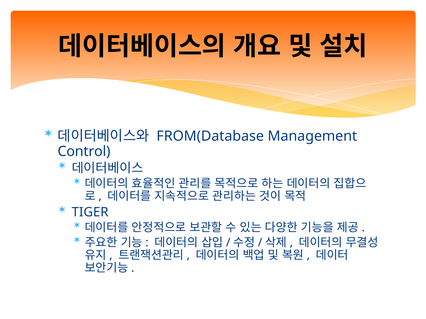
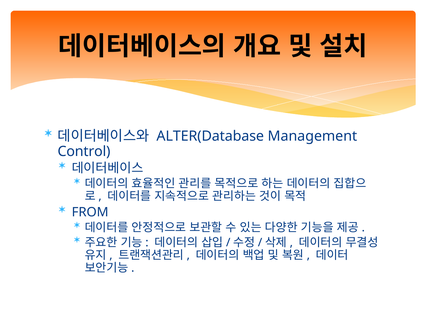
FROM(Database: FROM(Database -> ALTER(Database (210, 136)
TIGER: TIGER -> FROM (90, 213)
